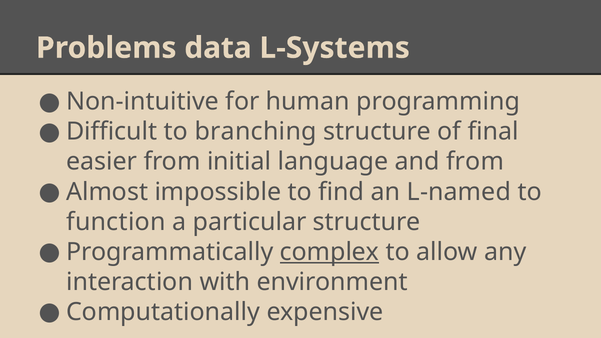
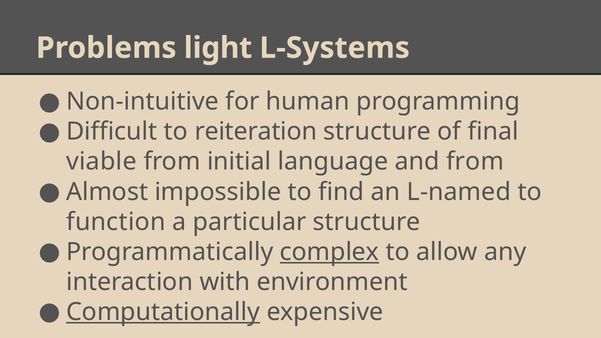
data: data -> light (218, 48)
branching: branching -> reiteration (256, 132)
easier: easier -> viable (101, 162)
Computationally underline: none -> present (163, 312)
